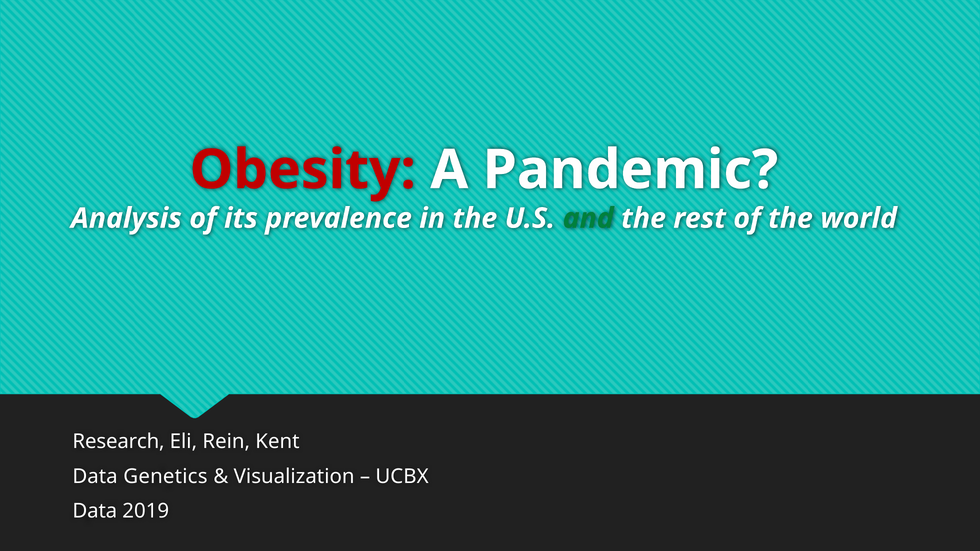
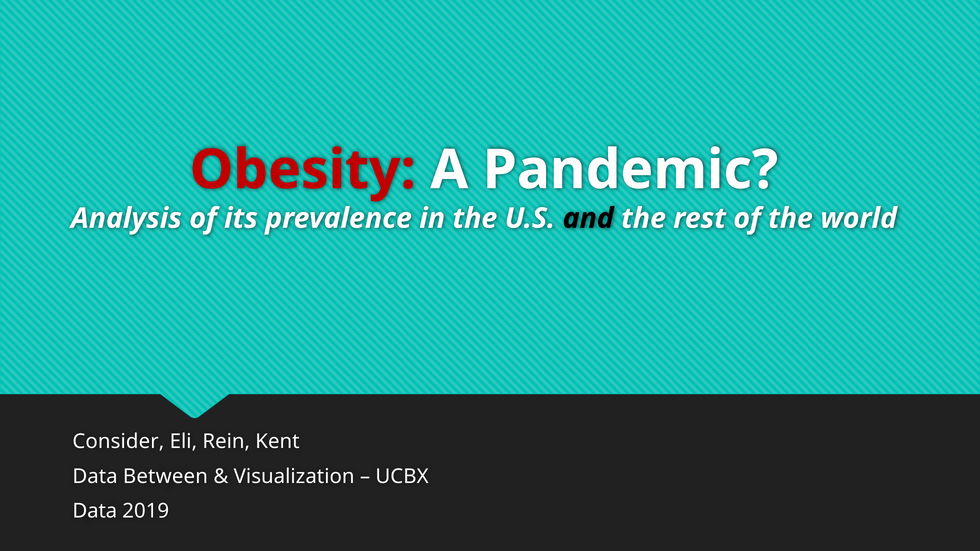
and colour: green -> black (588, 218)
Research: Research -> Consider (118, 442)
Genetics: Genetics -> Between (165, 477)
